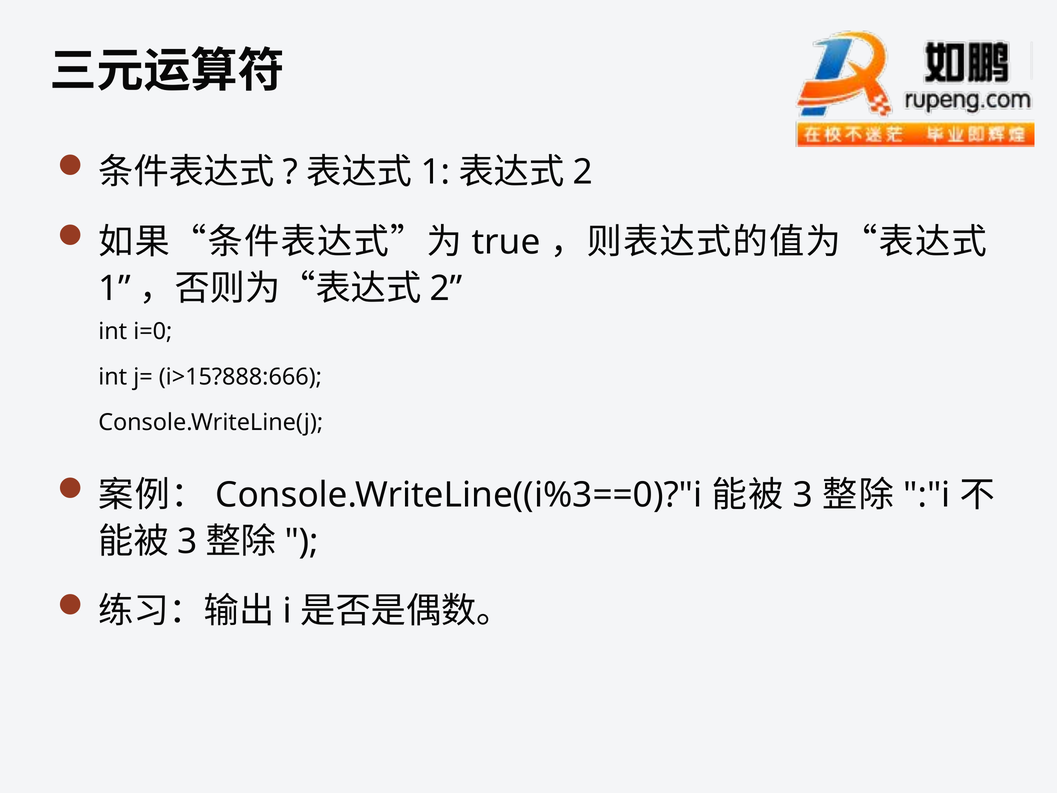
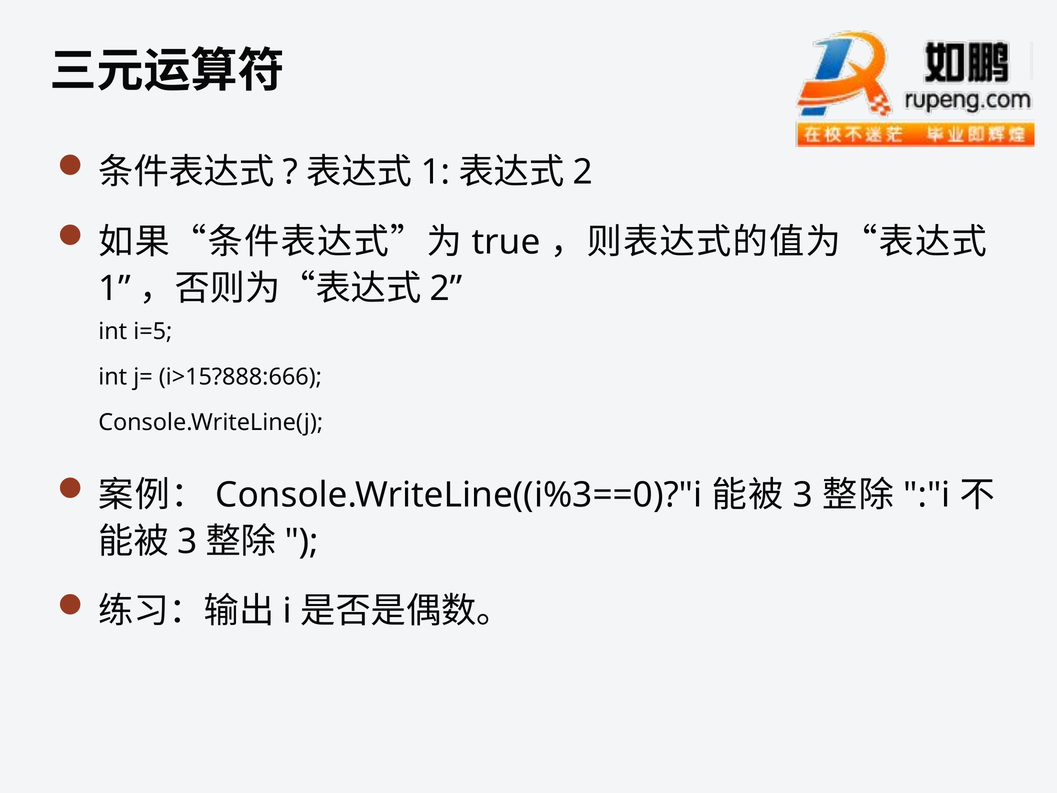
i=0: i=0 -> i=5 (153, 331)
